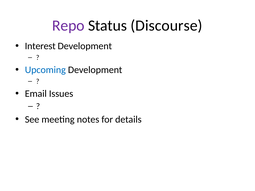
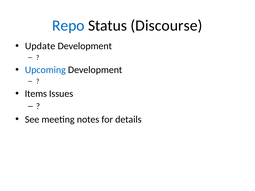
Repo colour: purple -> blue (68, 26)
Interest: Interest -> Update (40, 46)
Email: Email -> Items (36, 94)
